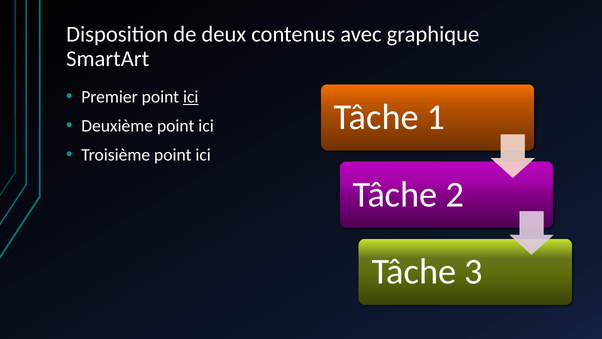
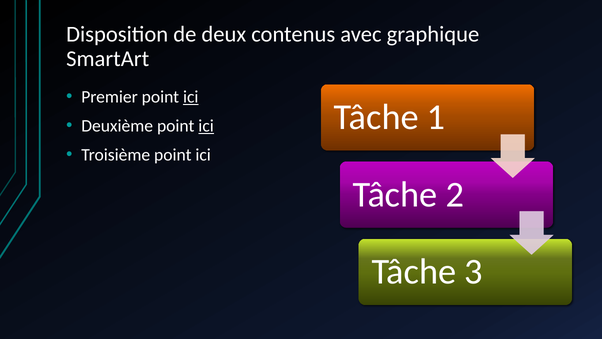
ici underline: none -> present (206, 126)
